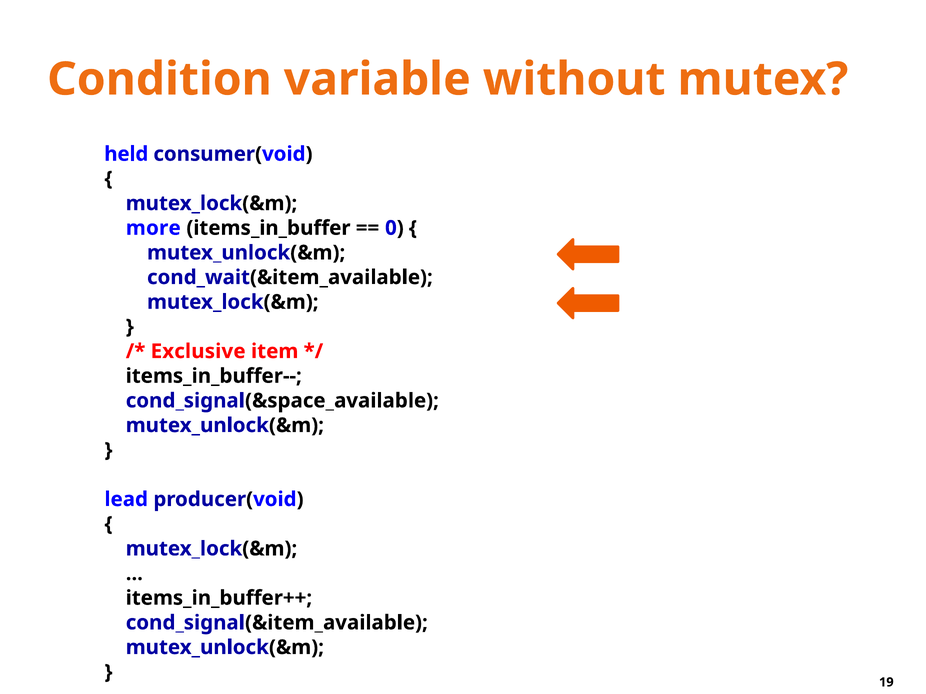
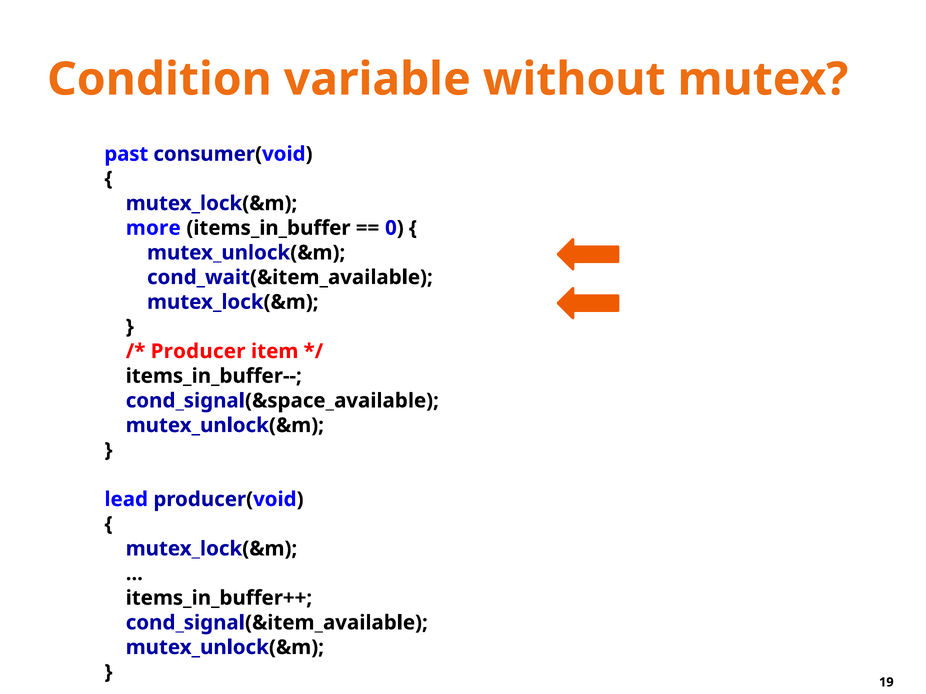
held: held -> past (126, 154)
Exclusive: Exclusive -> Producer (198, 352)
